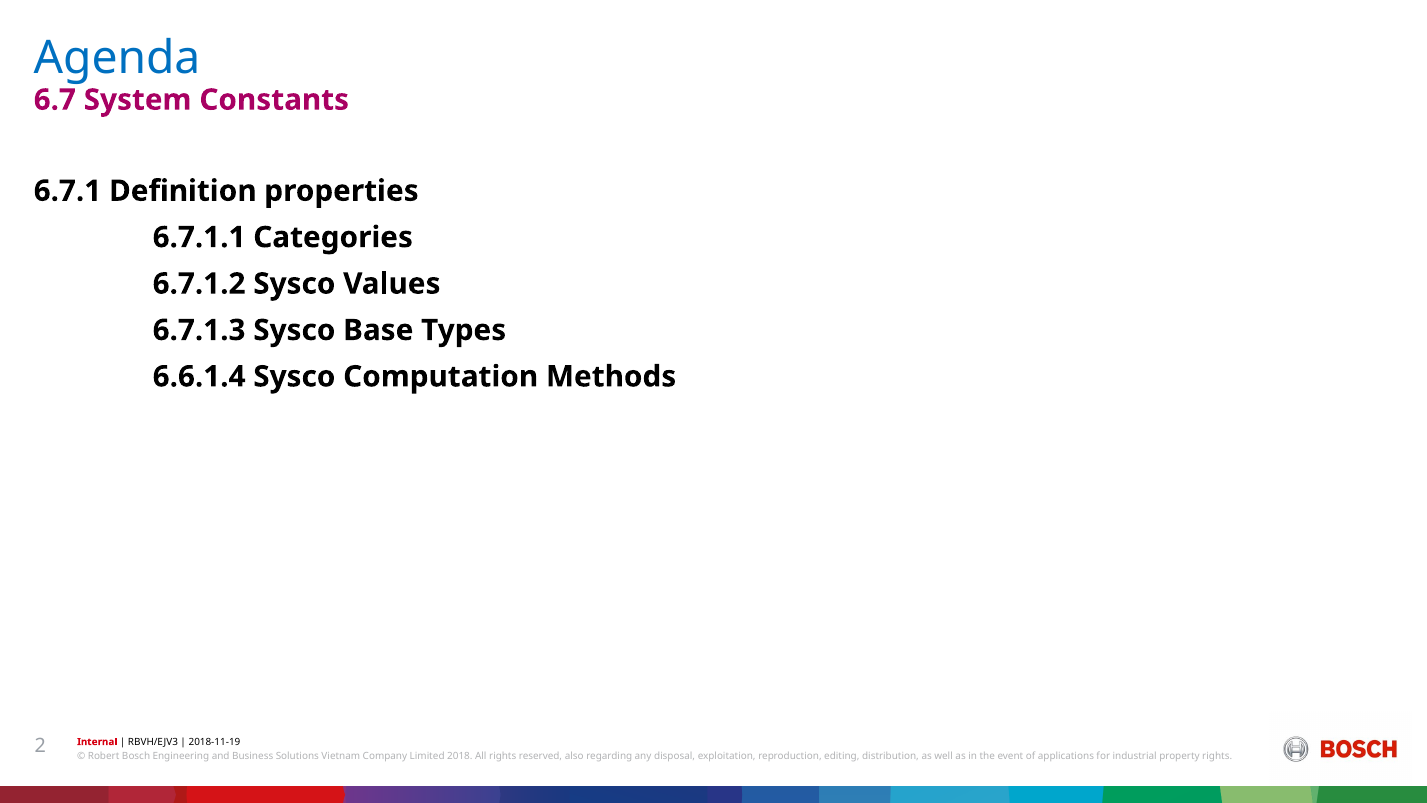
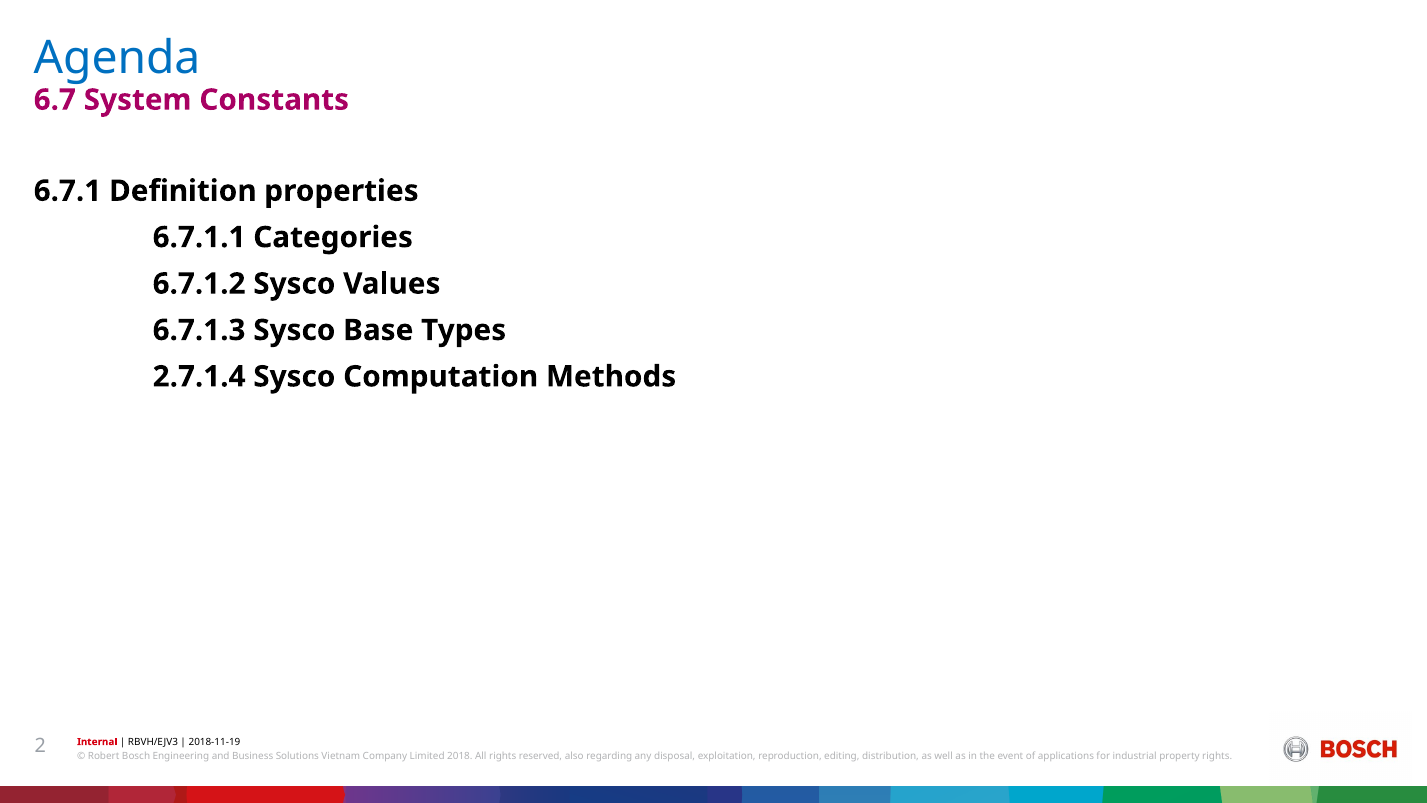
6.6.1.4: 6.6.1.4 -> 2.7.1.4 (199, 377)
